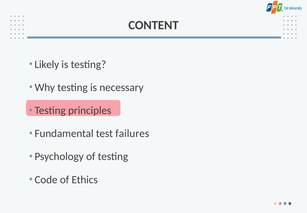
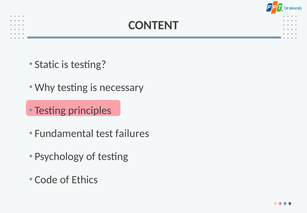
Likely: Likely -> Static (47, 64)
